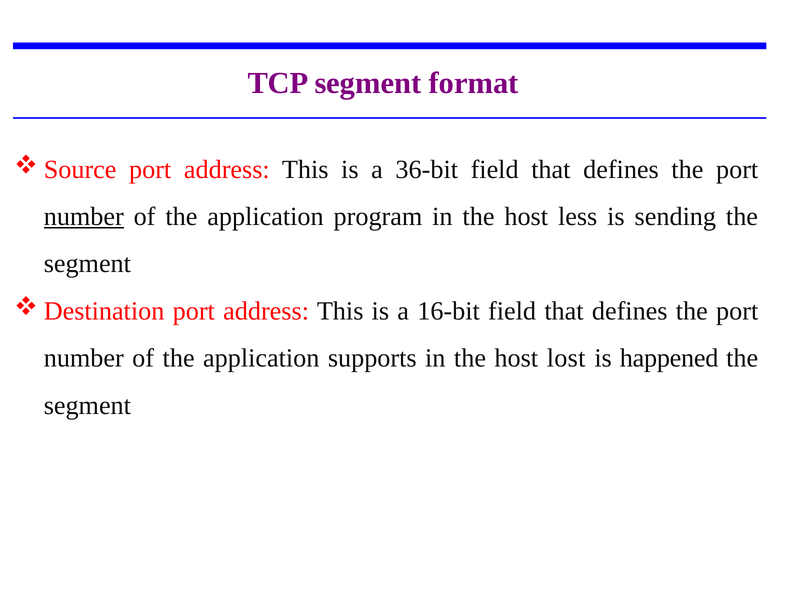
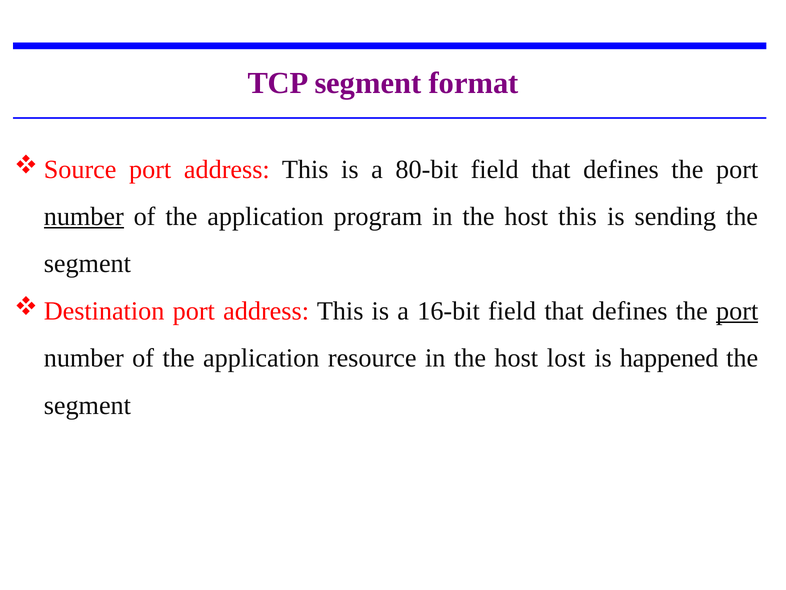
36-bit: 36-bit -> 80-bit (427, 169)
host less: less -> this (578, 216)
port underline: none -> present (737, 311)
supports: supports -> resource (372, 358)
